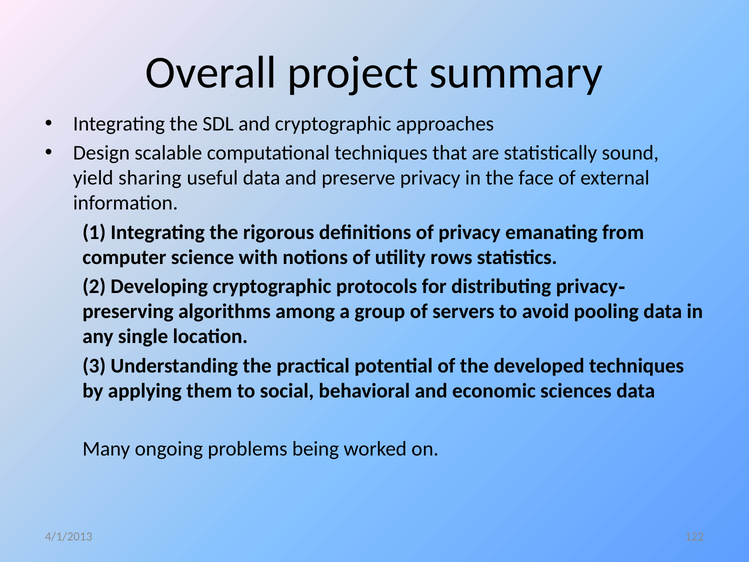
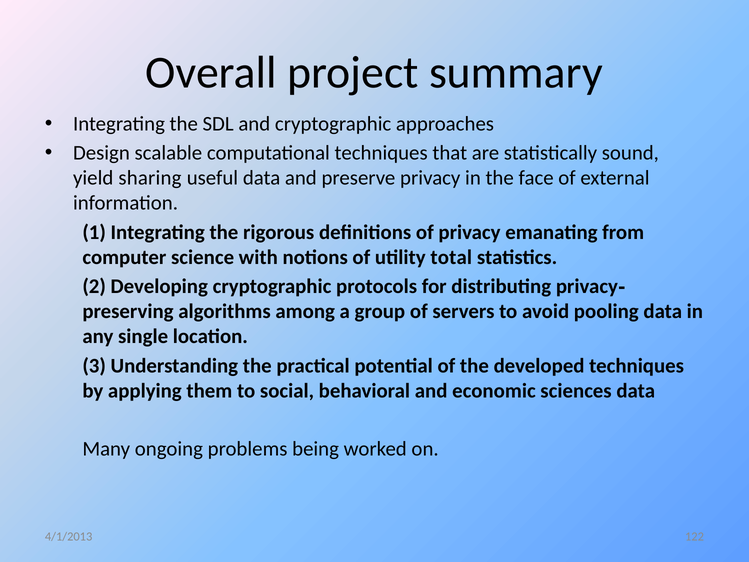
rows: rows -> total (451, 257)
